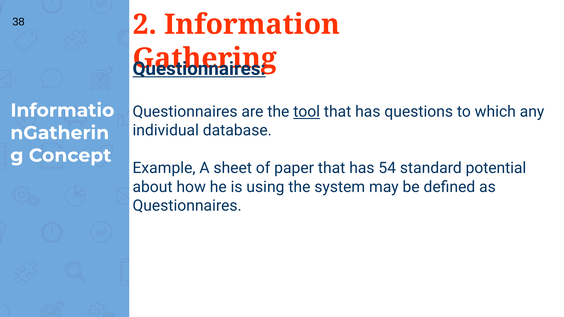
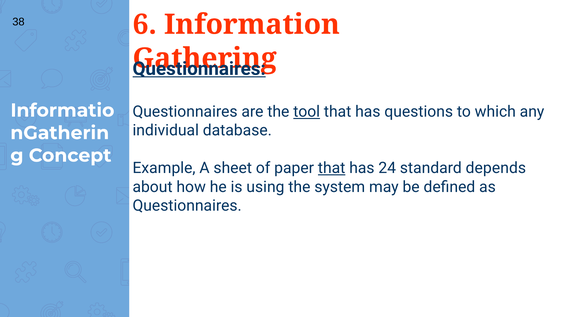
2: 2 -> 6 (145, 25)
that underline: none -> present (332, 168)
54: 54 -> 24 (387, 168)
potential: potential -> depends (496, 168)
